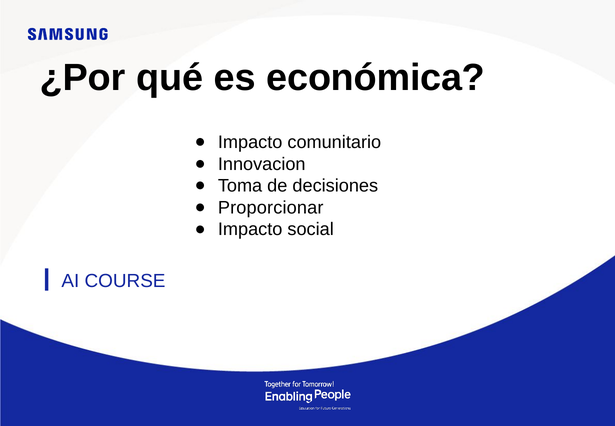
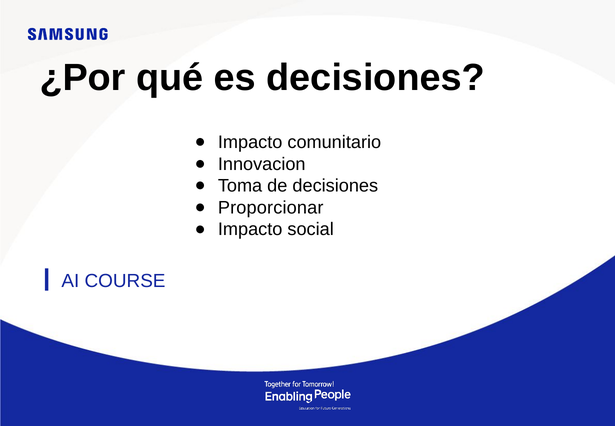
es económica: económica -> decisiones (376, 78)
